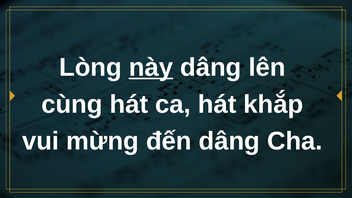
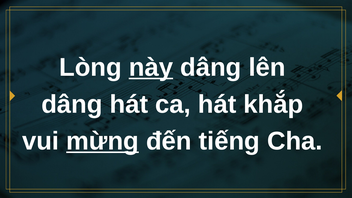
cùng: cùng -> dâng (72, 104)
mừng underline: none -> present (103, 141)
đến dâng: dâng -> tiếng (229, 141)
